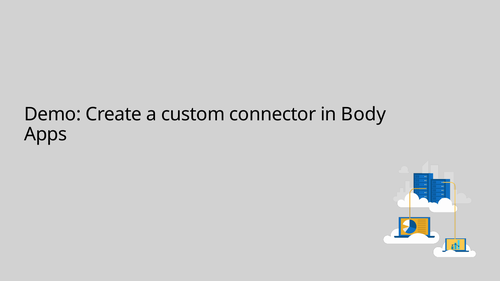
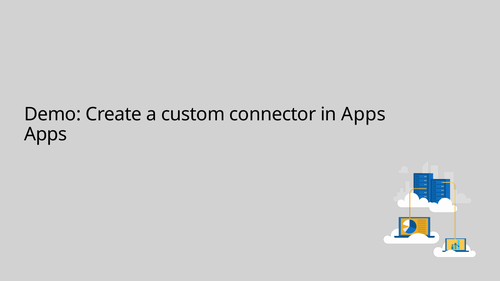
in Body: Body -> Apps (364, 114)
